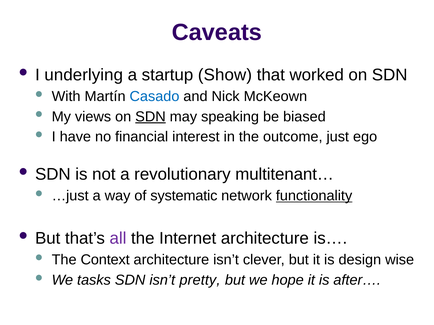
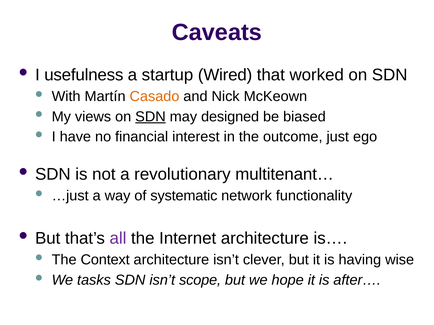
underlying: underlying -> usefulness (84, 75)
Show: Show -> Wired (225, 75)
Casado colour: blue -> orange (154, 96)
speaking: speaking -> designed (230, 117)
functionality underline: present -> none (314, 196)
design: design -> having (360, 260)
pretty: pretty -> scope (200, 280)
